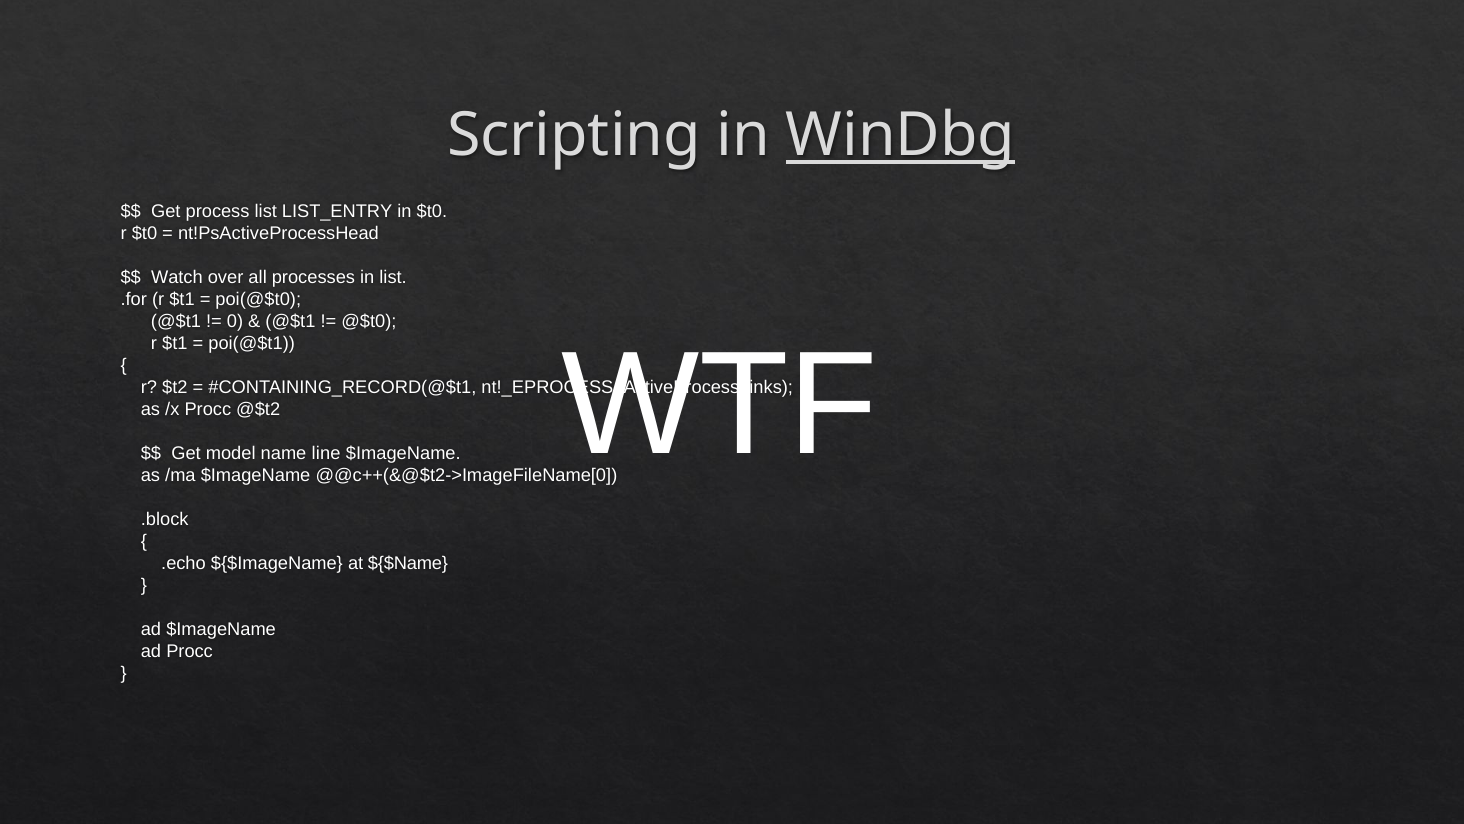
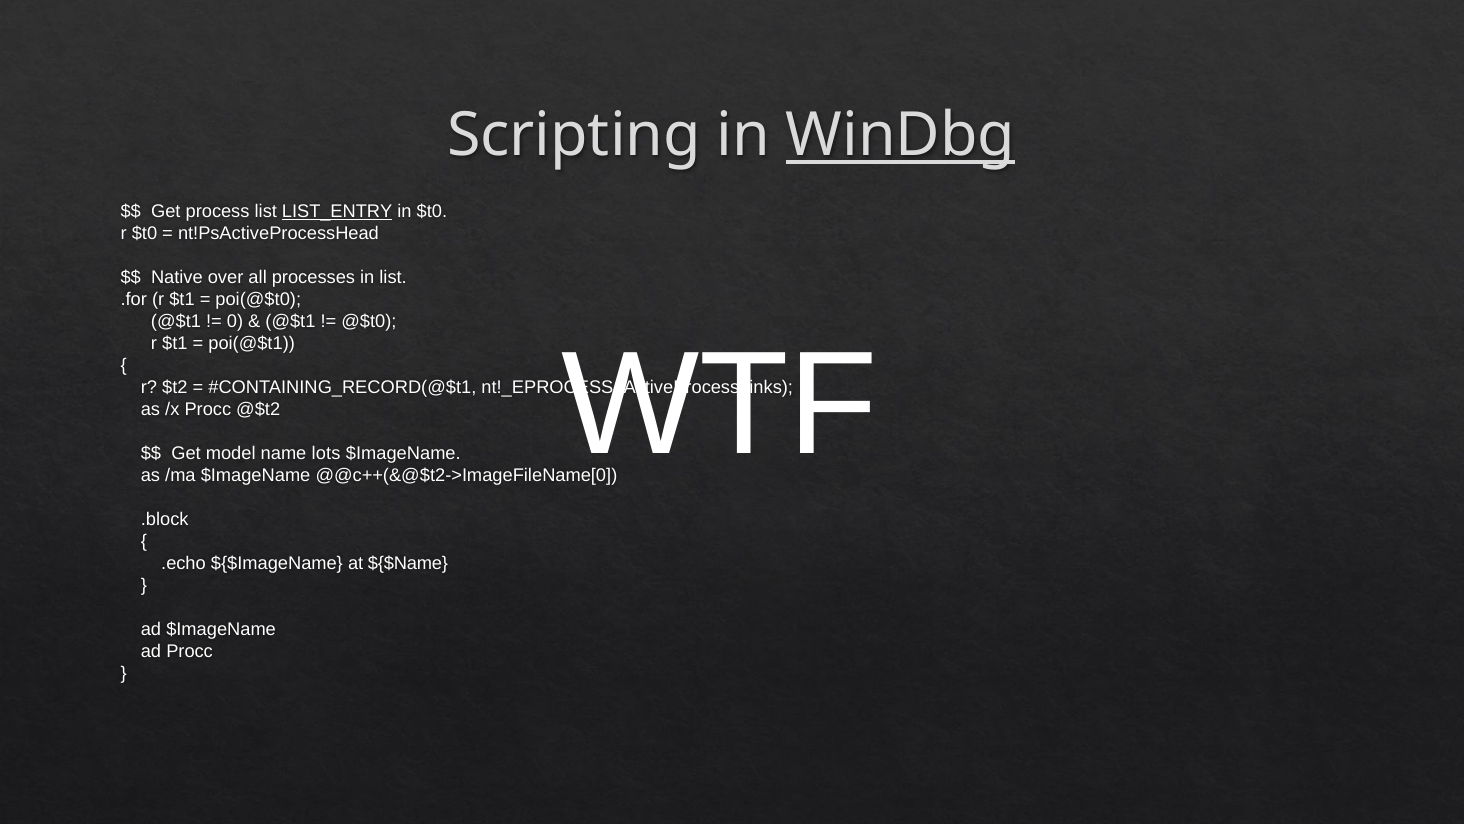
LIST_ENTRY underline: none -> present (337, 211)
Watch: Watch -> Native (177, 277)
line: line -> lots (326, 453)
